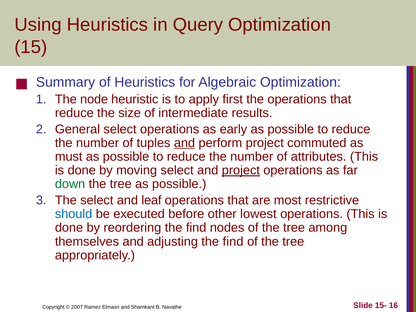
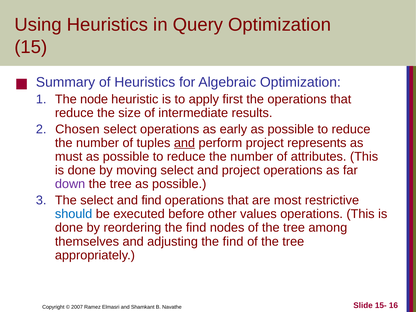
General: General -> Chosen (77, 129)
commuted: commuted -> represents (317, 143)
project underline: present -> none (241, 170)
down colour: green -> purple (70, 184)
and leaf: leaf -> find (151, 200)
lowest: lowest -> values (258, 214)
